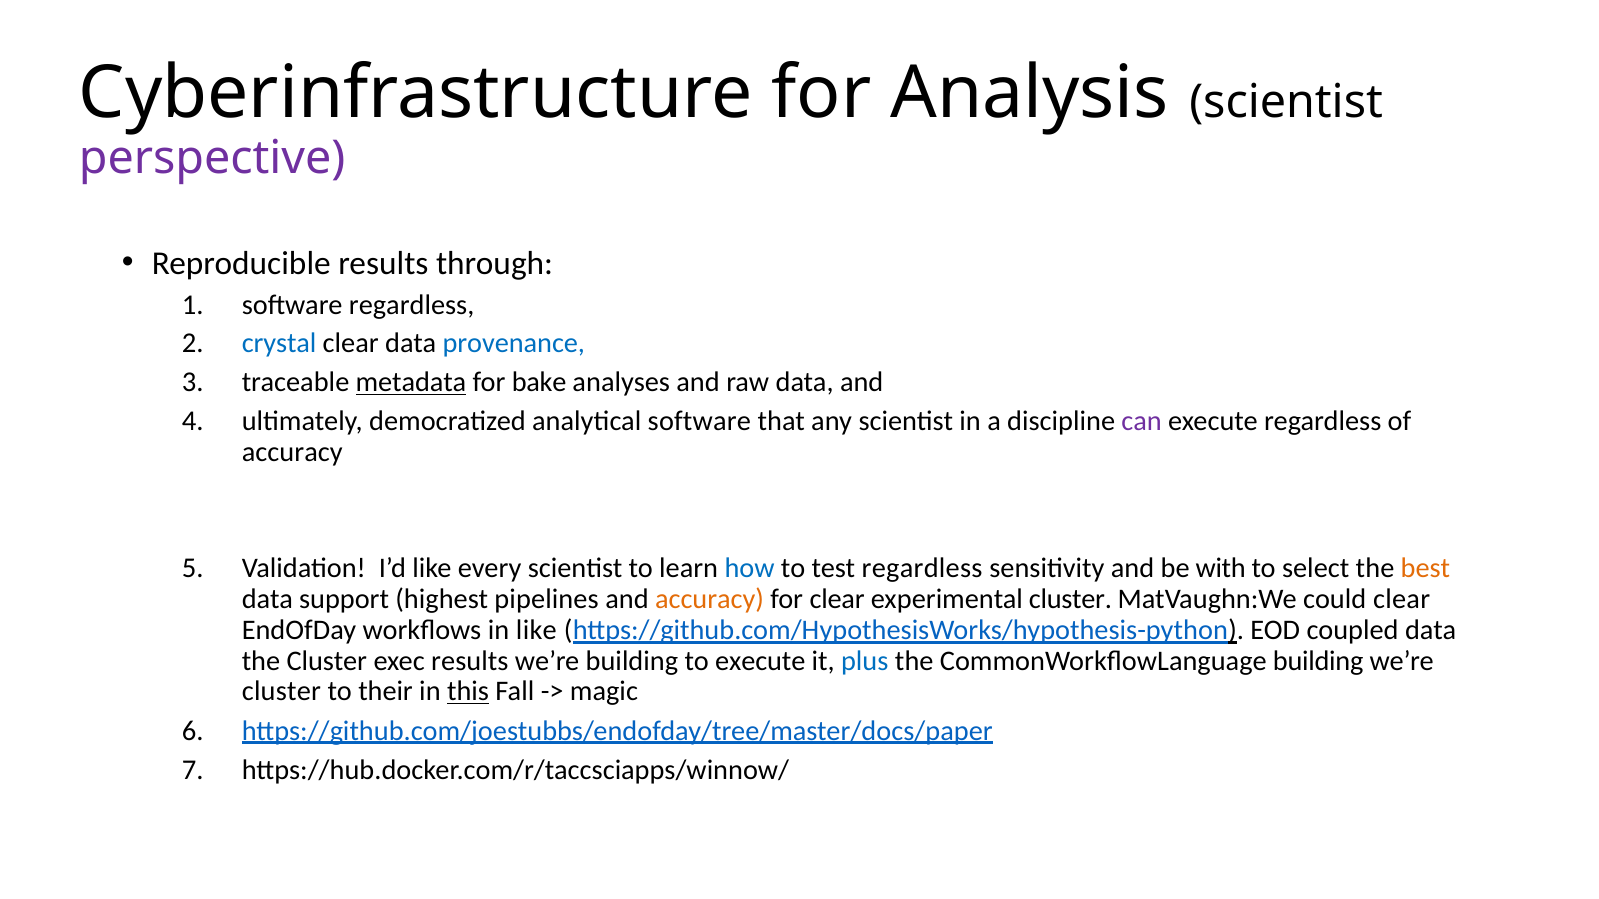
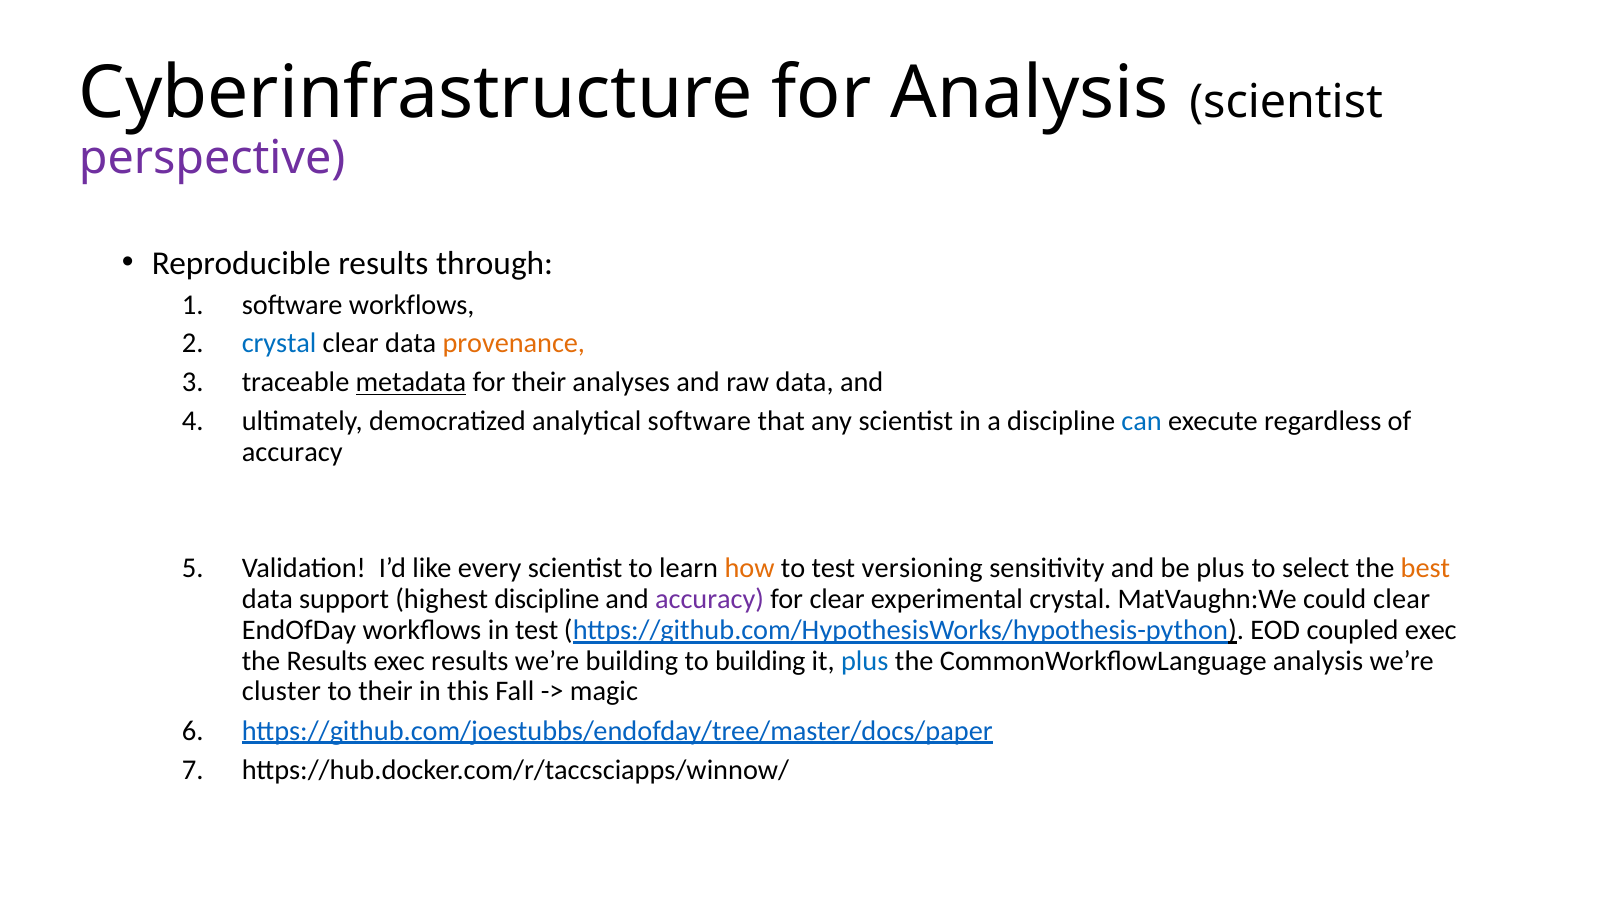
software regardless: regardless -> workflows (412, 305)
provenance colour: blue -> orange (514, 344)
for bake: bake -> their (539, 383)
can colour: purple -> blue (1142, 422)
how colour: blue -> orange (750, 569)
test regardless: regardless -> versioning (922, 569)
be with: with -> plus (1220, 569)
highest pipelines: pipelines -> discipline (547, 599)
accuracy colour: orange -> purple (709, 599)
experimental cluster: cluster -> crystal (1070, 599)
in like: like -> test (537, 630)
coupled data: data -> exec (1431, 630)
the Cluster: Cluster -> Results (327, 661)
to execute: execute -> building (760, 661)
CommonWorkflowLanguage building: building -> analysis (1318, 661)
this underline: present -> none (468, 692)
